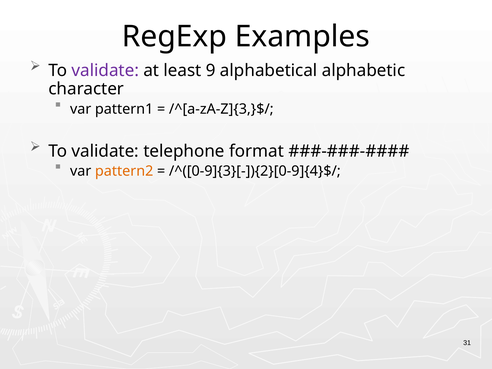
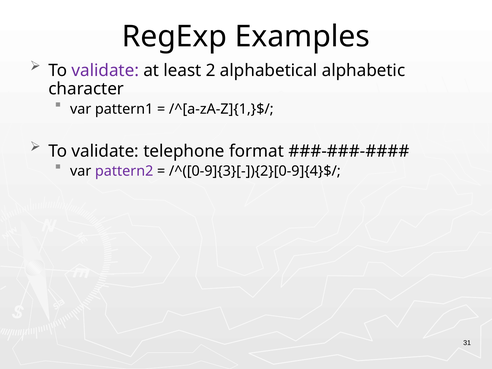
9: 9 -> 2 (211, 71)
/^[a-zA-Z]{3,}$/: /^[a-zA-Z]{3,}$/ -> /^[a-zA-Z]{1,}$/ (221, 109)
pattern2 colour: orange -> purple (124, 171)
